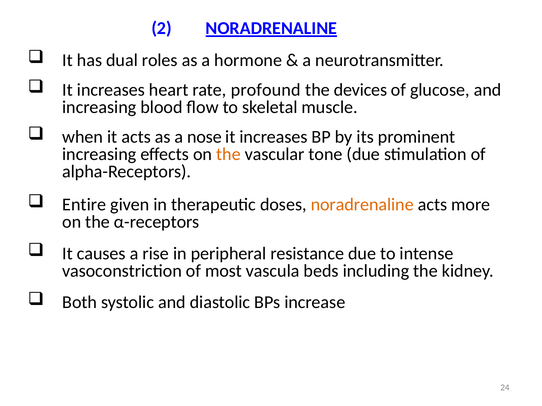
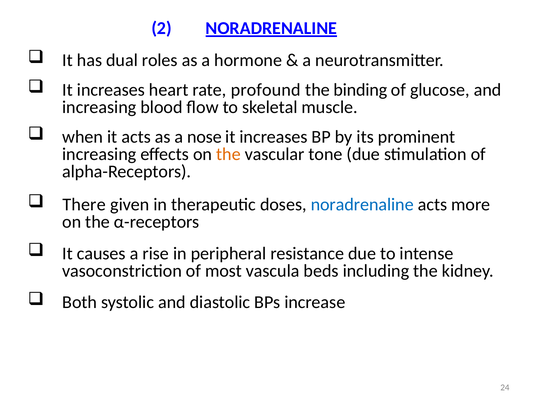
devices: devices -> binding (360, 90)
Entire: Entire -> There (84, 205)
noradrenaline colour: orange -> blue (362, 205)
